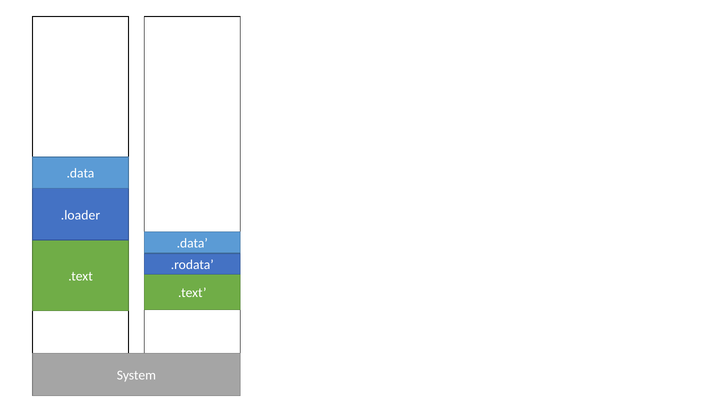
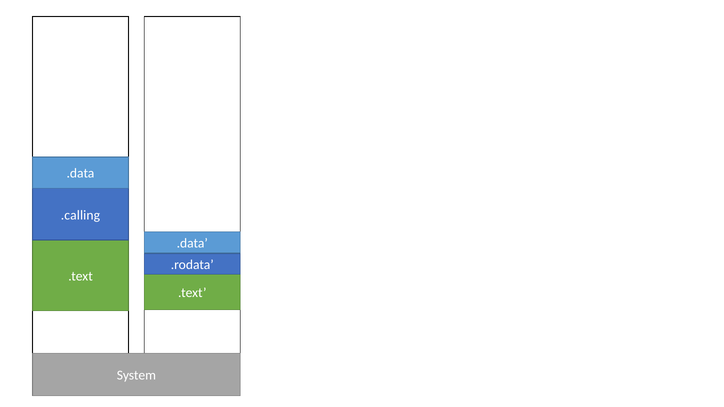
.loader: .loader -> .calling (80, 215)
